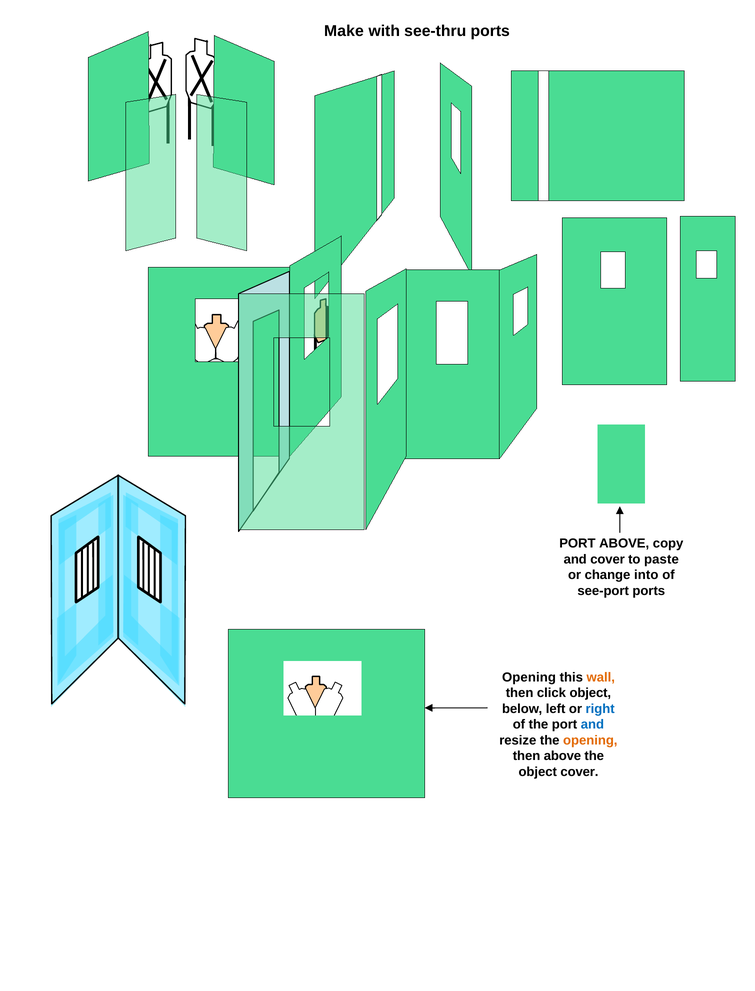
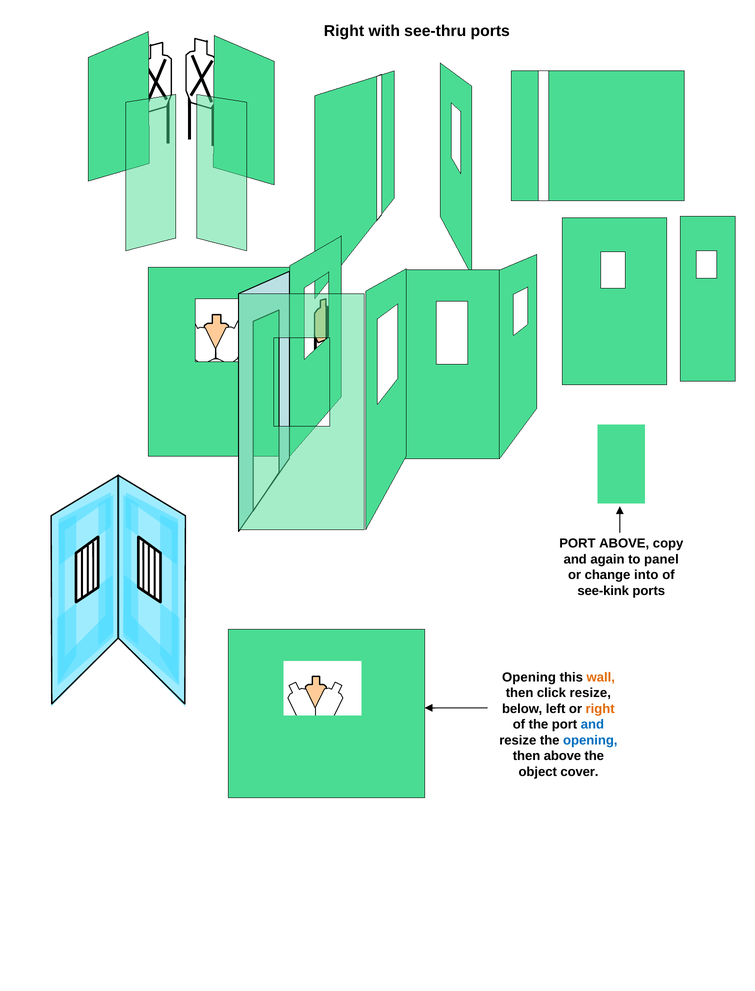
Make: Make -> Right (344, 31)
and cover: cover -> again (607, 559)
paste: paste -> panel (661, 559)
see-port: see-port -> see-kink (603, 591)
click object: object -> resize (590, 693)
right colour: blue -> orange (600, 709)
opening colour: orange -> blue (590, 740)
